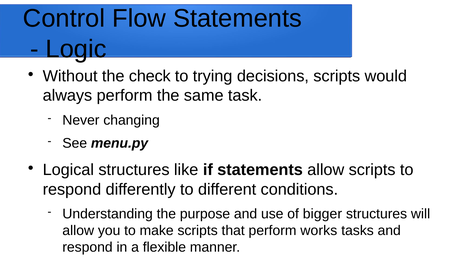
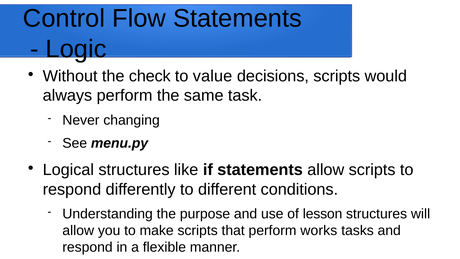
trying: trying -> value (213, 76)
bigger: bigger -> lesson (323, 214)
